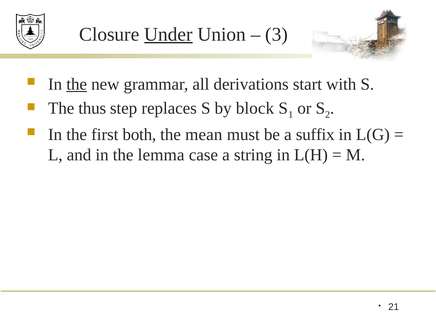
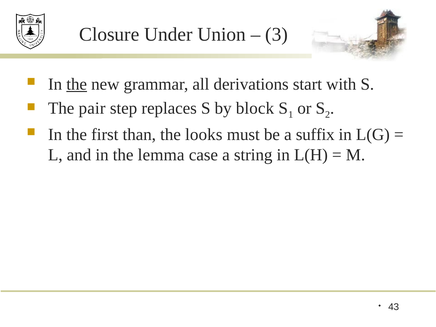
Under underline: present -> none (168, 34)
thus: thus -> pair (92, 108)
both: both -> than (139, 135)
mean: mean -> looks (204, 135)
21: 21 -> 43 (394, 307)
